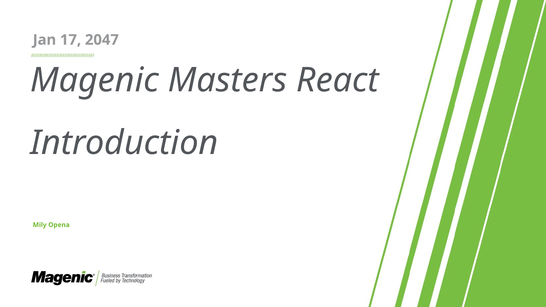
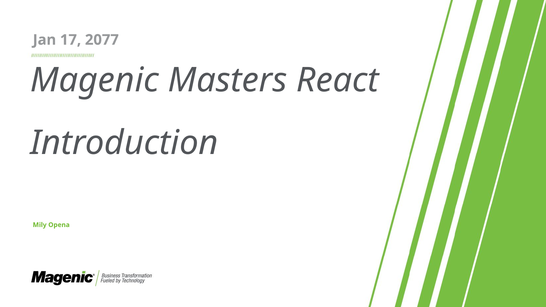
2047: 2047 -> 2077 (102, 40)
